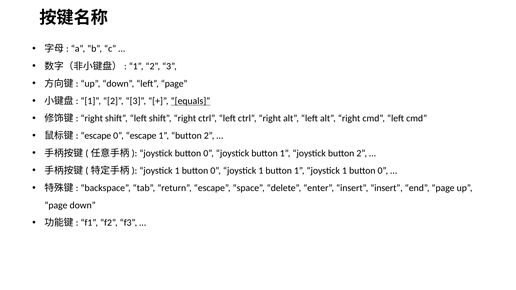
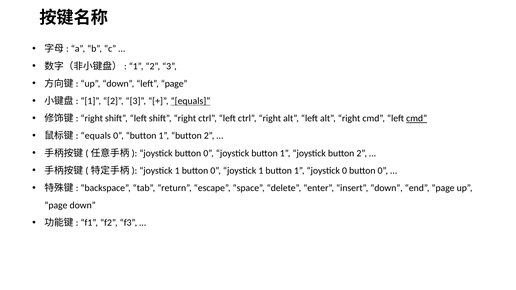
cmd underline: none -> present (417, 118)
escape: escape -> equals (96, 136)
escape: escape -> button (141, 136)
1 joystick 1: 1 -> 0 (345, 171)
insert insert: insert -> down (387, 188)
